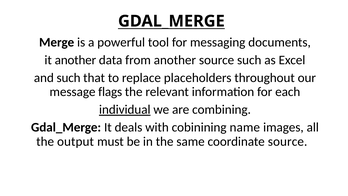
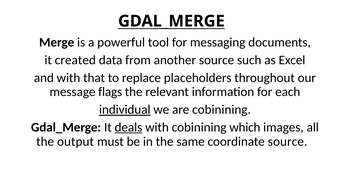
it another: another -> created (75, 60)
and such: such -> with (69, 78)
are combining: combining -> cobinining (221, 109)
deals underline: none -> present (128, 127)
name: name -> which (245, 127)
